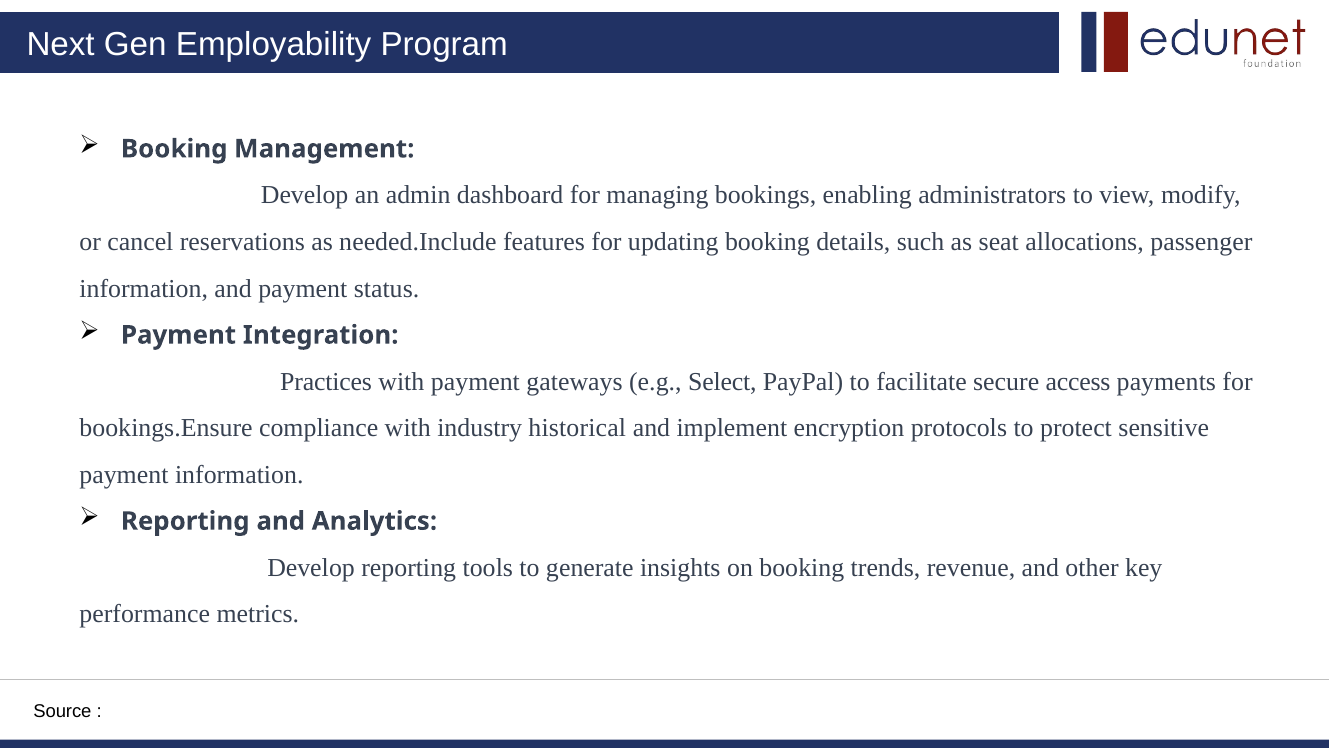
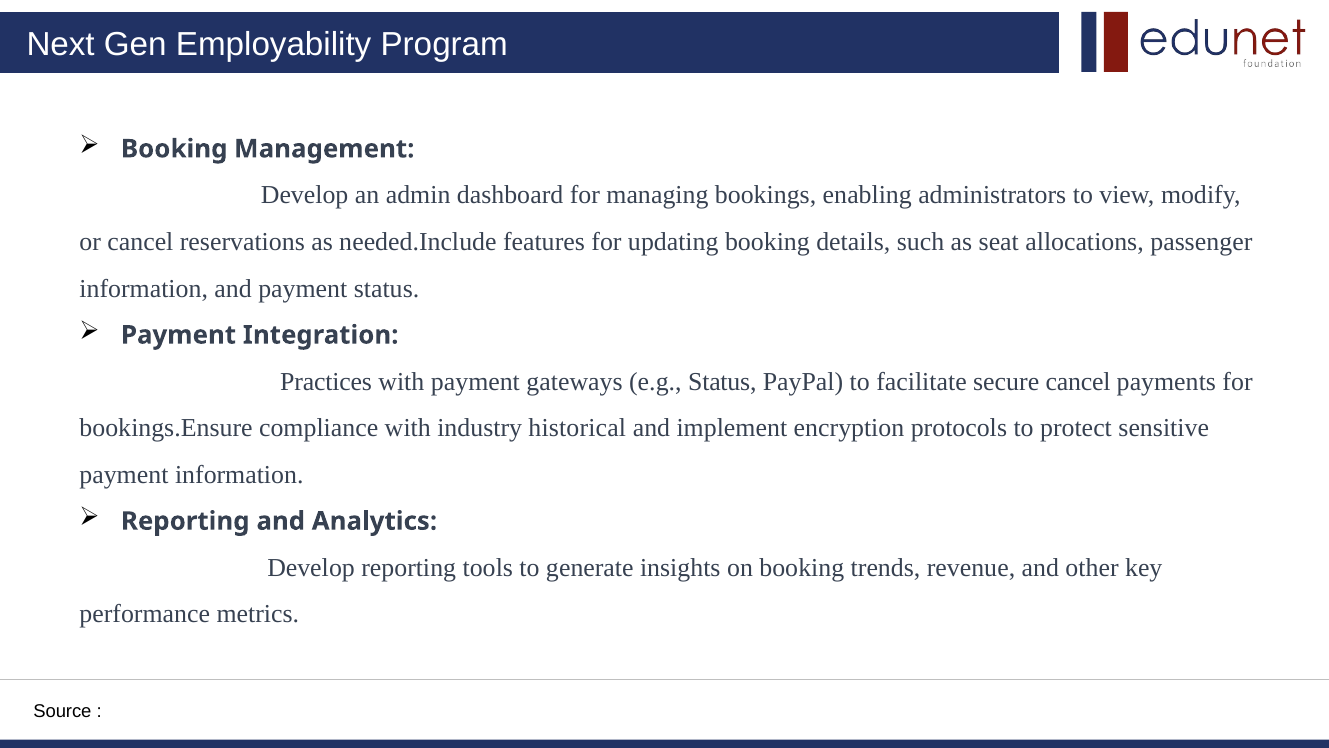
e.g Select: Select -> Status (722, 381)
secure access: access -> cancel (1078, 381)
